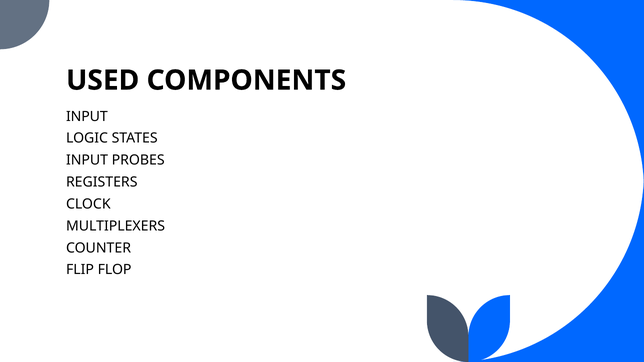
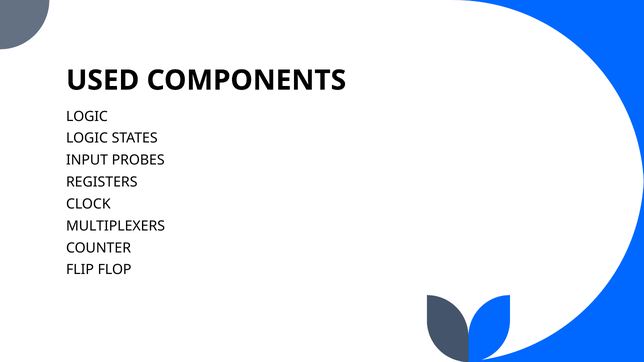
INPUT: INPUT -> LOGIC (87, 116)
